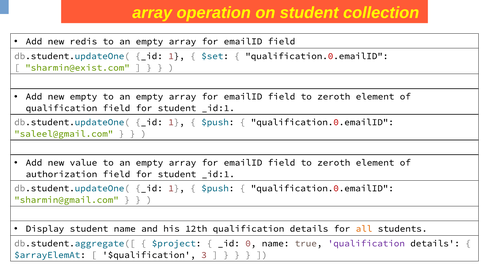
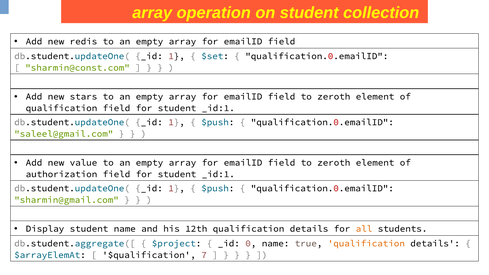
sharmin@exist.com: sharmin@exist.com -> sharmin@const.com (78, 68)
new empty: empty -> stars (83, 97)
qualification colour: purple -> orange (366, 243)
3: 3 -> 7 (204, 255)
